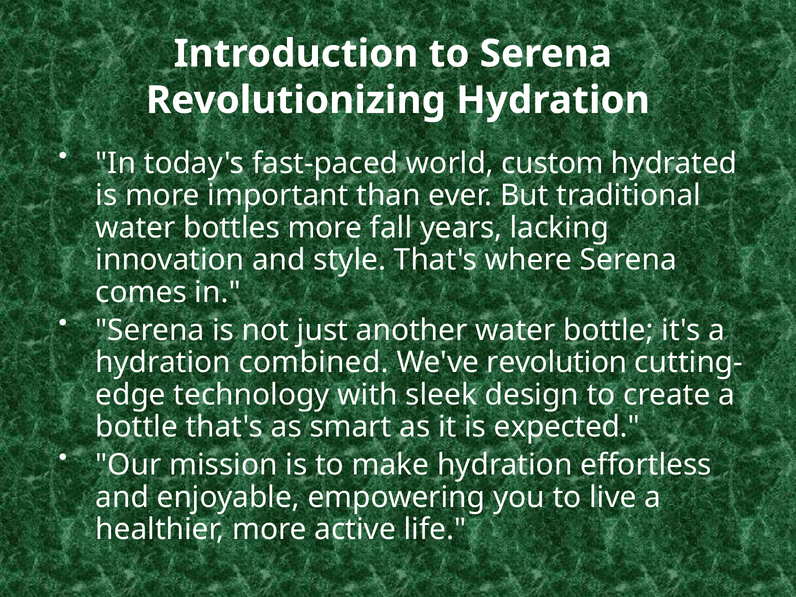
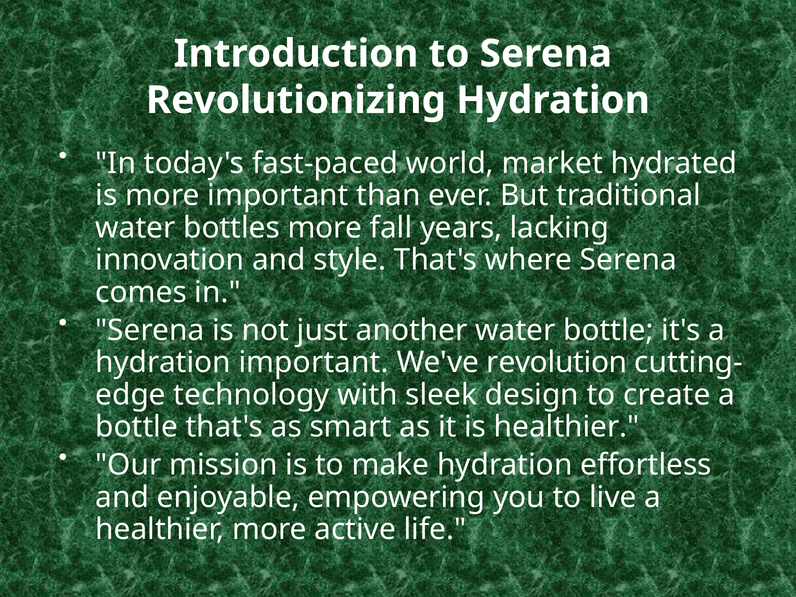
custom: custom -> market (552, 163)
hydration combined: combined -> important (314, 362)
is expected: expected -> healthier (567, 427)
